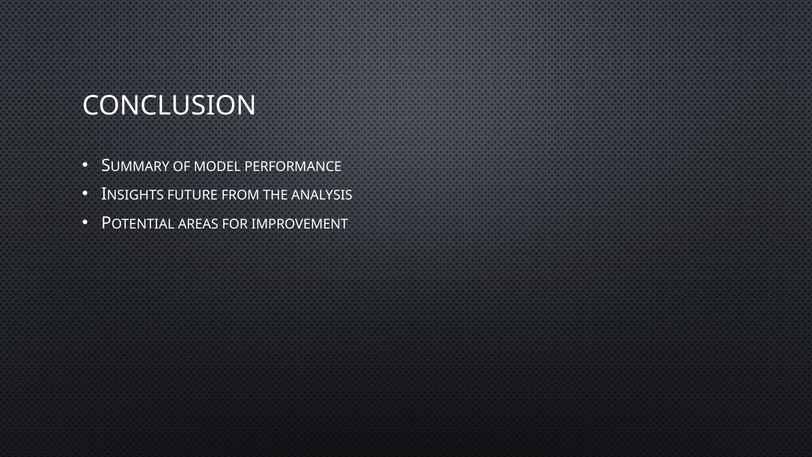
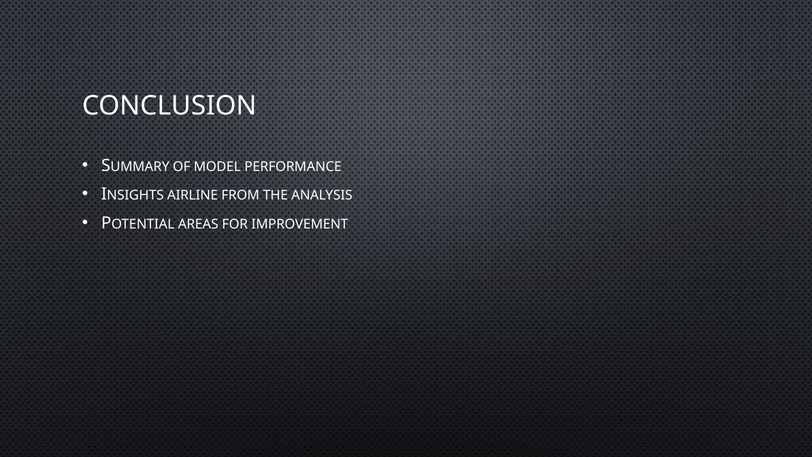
FUTURE: FUTURE -> AIRLINE (193, 195)
